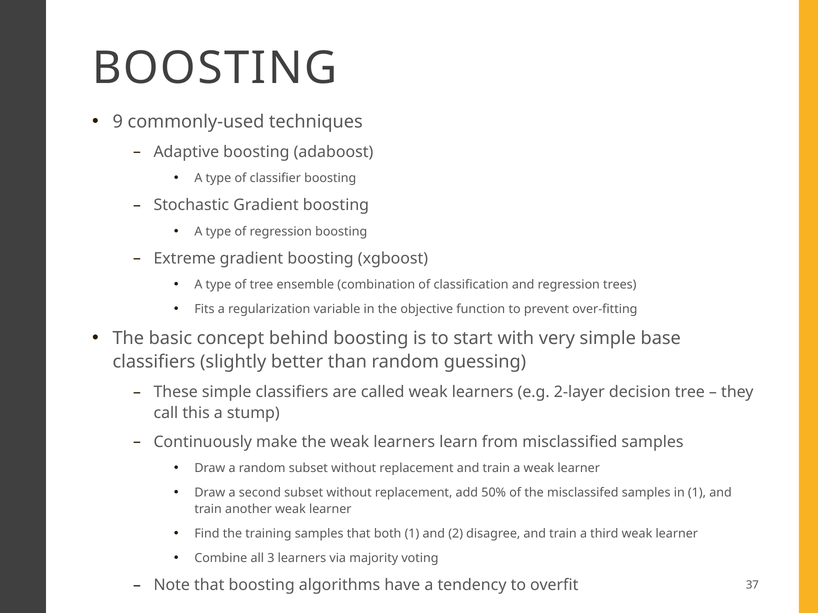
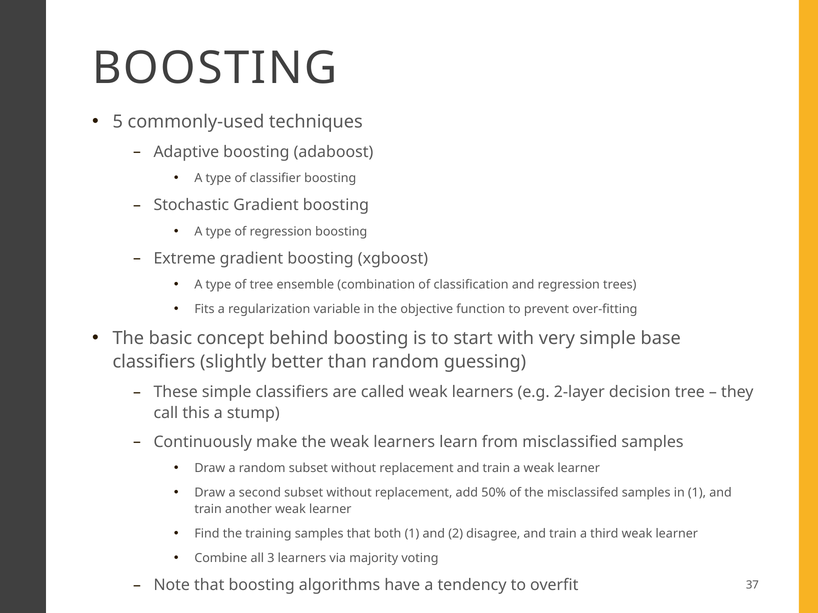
9: 9 -> 5 (118, 122)
